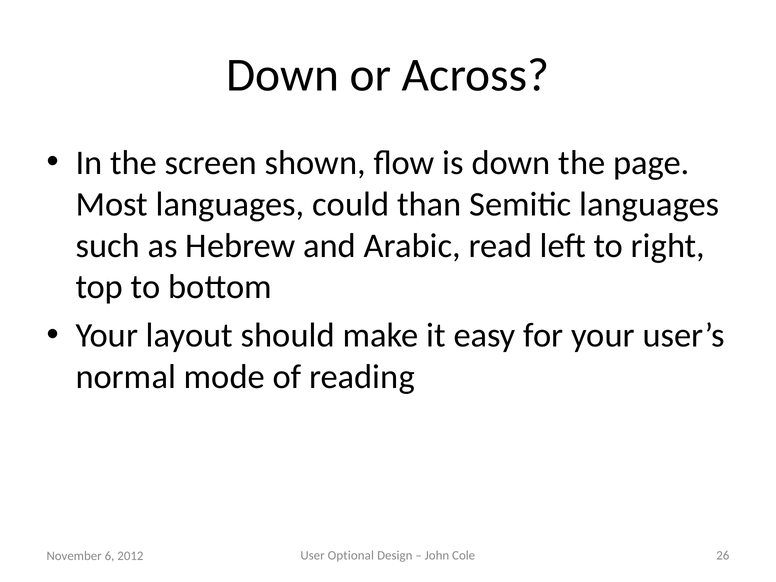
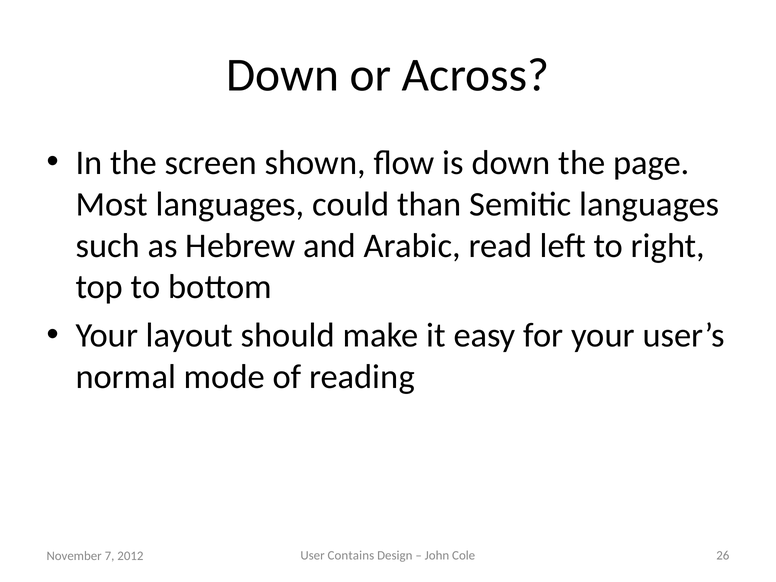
Optional: Optional -> Contains (351, 556)
6: 6 -> 7 (110, 556)
